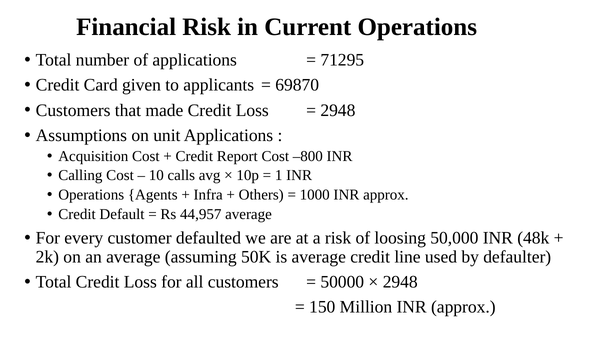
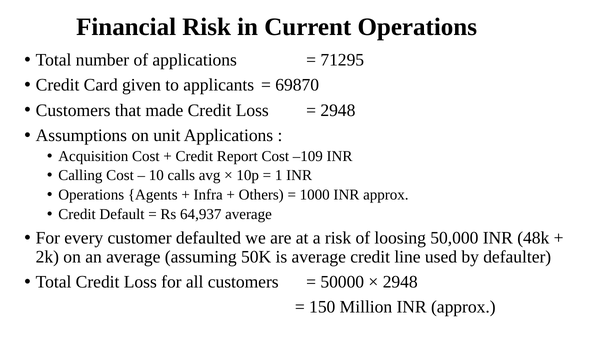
–800: –800 -> –109 (308, 156)
44,957: 44,957 -> 64,937 (201, 214)
